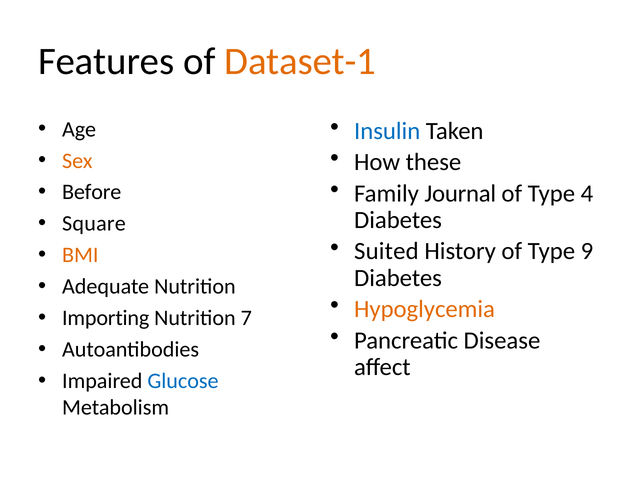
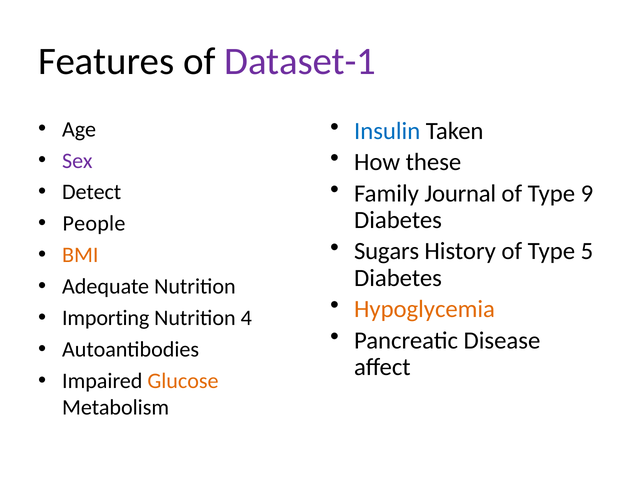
Dataset-1 colour: orange -> purple (300, 62)
Sex colour: orange -> purple (77, 161)
4: 4 -> 9 (587, 194)
Before: Before -> Detect (92, 192)
Square: Square -> People (94, 224)
Suited: Suited -> Sugars (387, 252)
9: 9 -> 5 (587, 252)
7: 7 -> 4 (246, 318)
Glucose colour: blue -> orange (183, 381)
